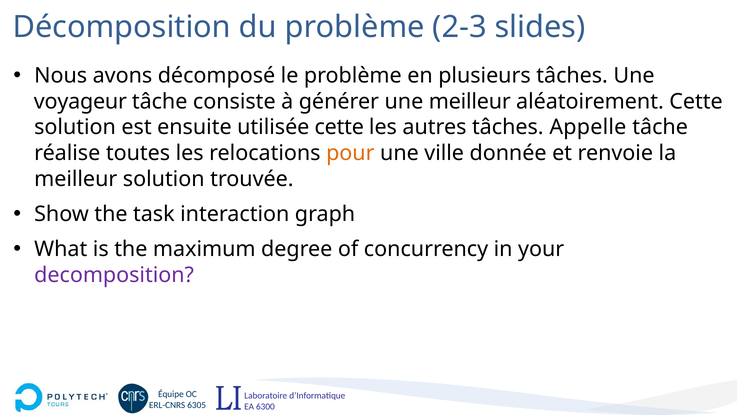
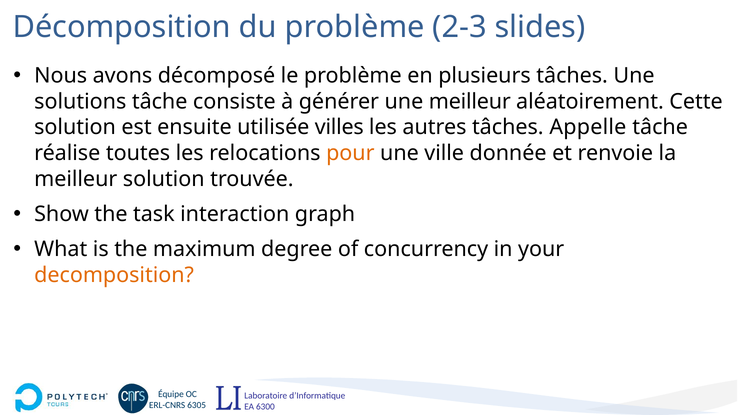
voyageur: voyageur -> solutions (80, 102)
utilisée cette: cette -> villes (339, 127)
decomposition colour: purple -> orange (114, 275)
